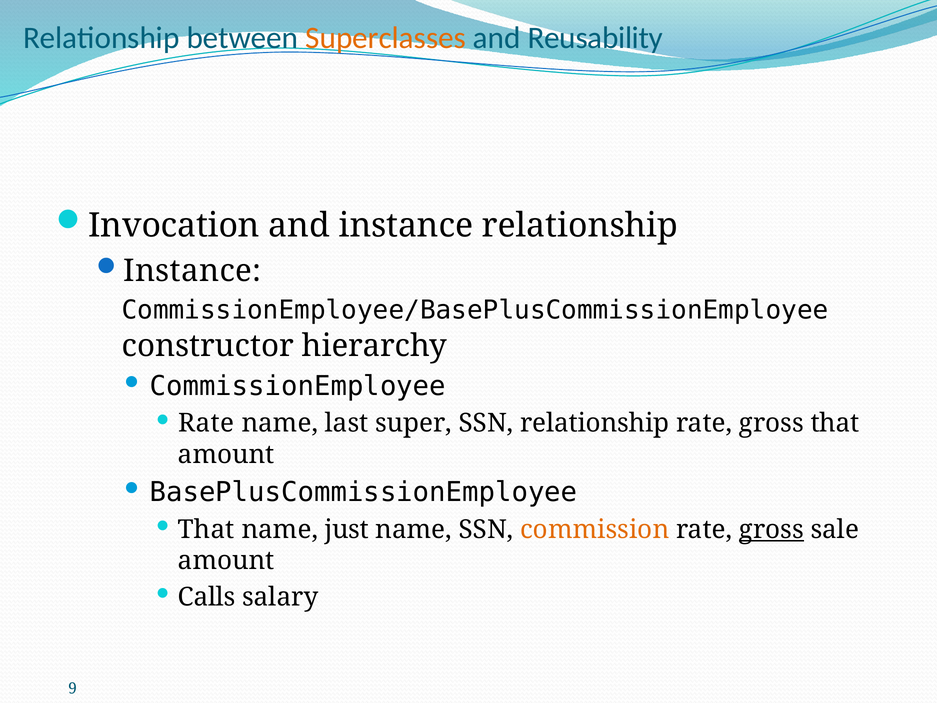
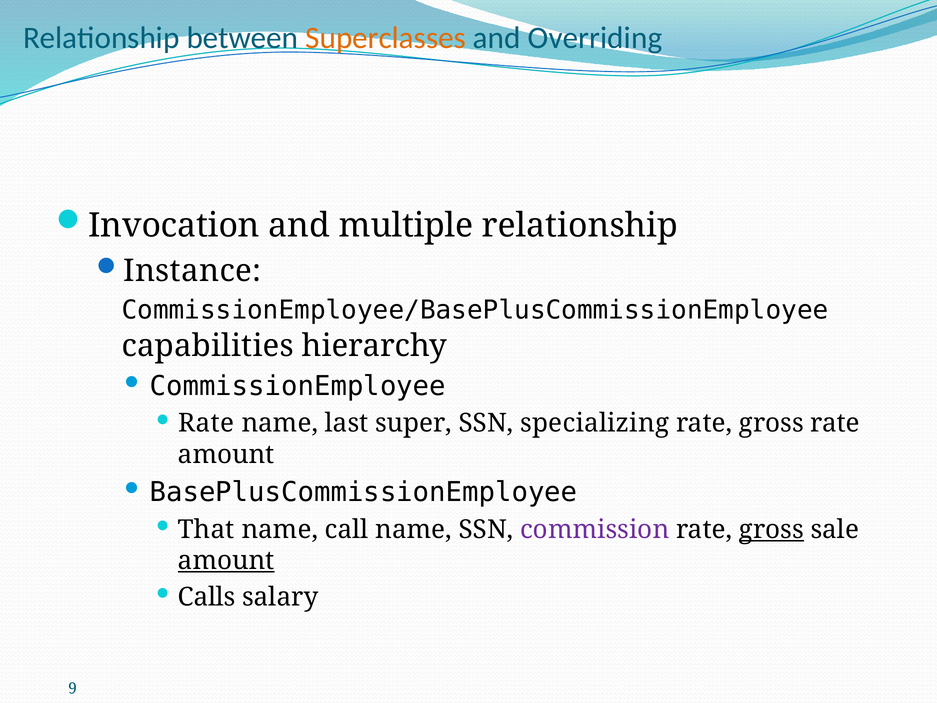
Reusability: Reusability -> Overriding (595, 38)
and instance: instance -> multiple (406, 226)
constructor: constructor -> capabilities (208, 346)
SSN relationship: relationship -> specializing (595, 423)
gross that: that -> rate (835, 423)
just: just -> call (347, 529)
commission colour: orange -> purple (595, 529)
amount underline: none -> present (226, 561)
